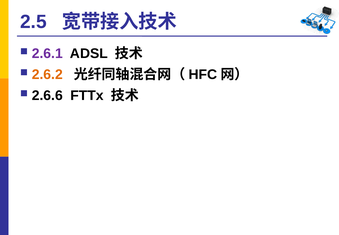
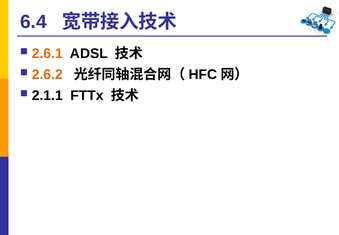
2.5: 2.5 -> 6.4 (33, 22)
2.6.1 colour: purple -> orange (47, 53)
2.6.6: 2.6.6 -> 2.1.1 (47, 95)
